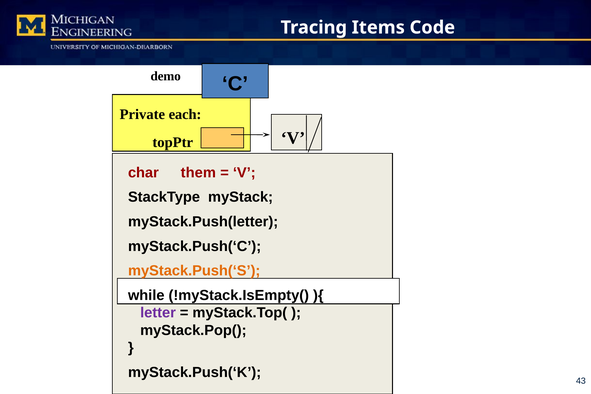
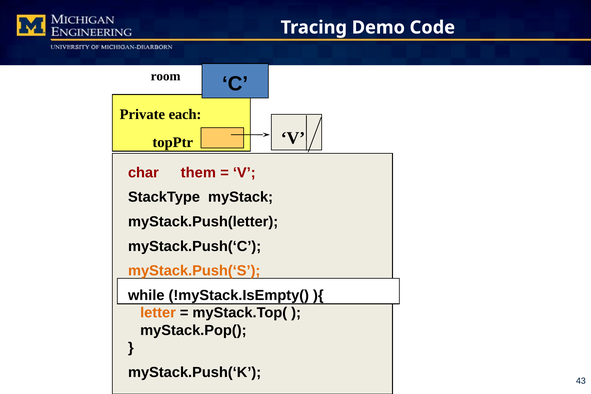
Items: Items -> Demo (378, 27)
demo: demo -> room (166, 76)
letter colour: purple -> orange (158, 313)
